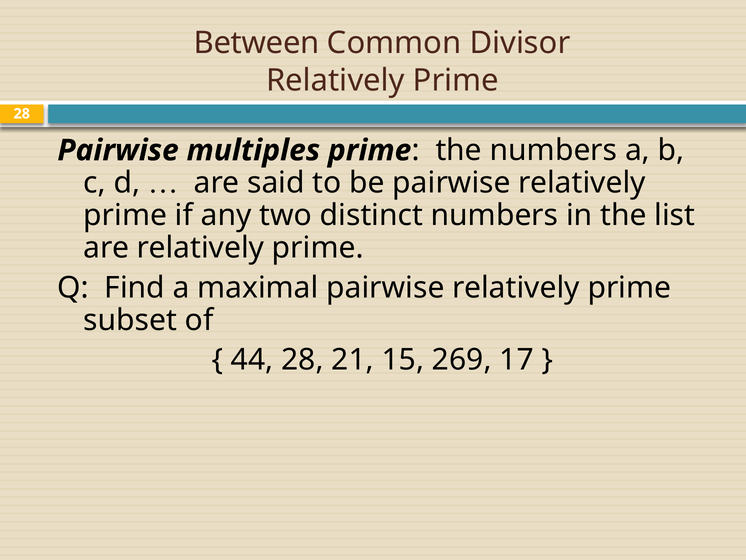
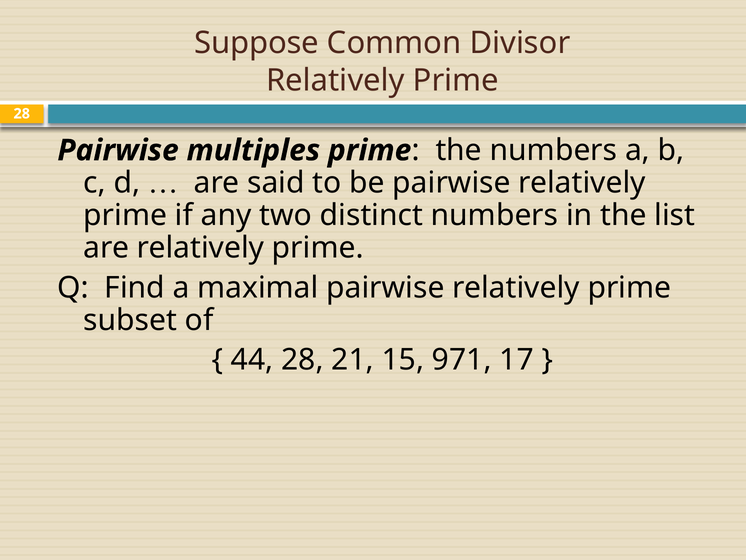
Between: Between -> Suppose (257, 43)
269: 269 -> 971 (462, 360)
